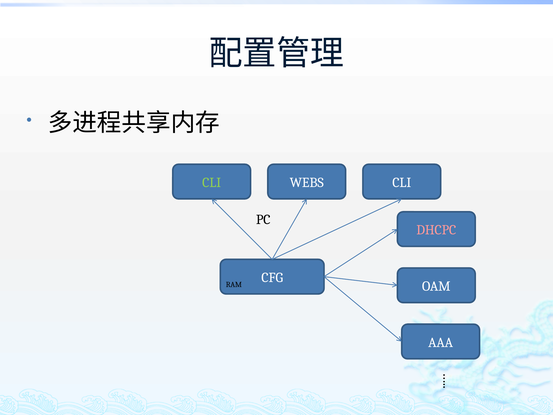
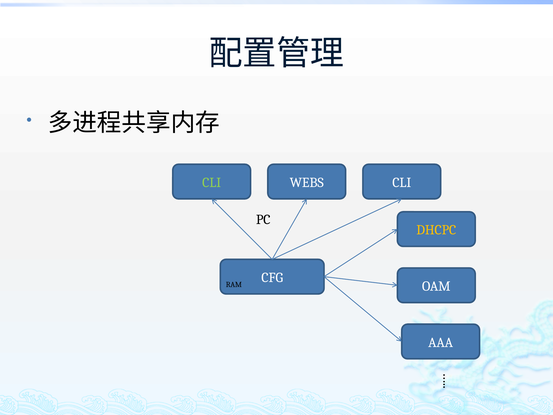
DHCPC colour: pink -> yellow (436, 230)
